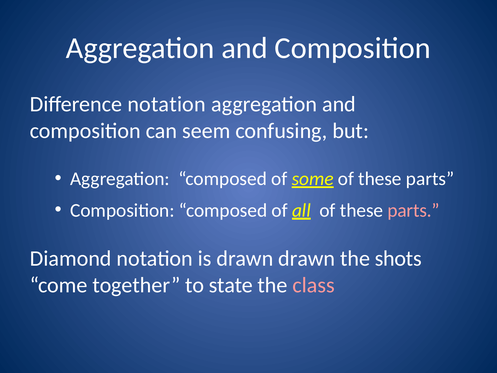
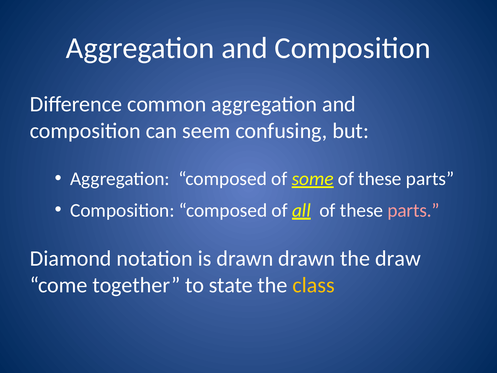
Difference notation: notation -> common (167, 104)
shots: shots -> draw (398, 258)
class colour: pink -> yellow (314, 285)
